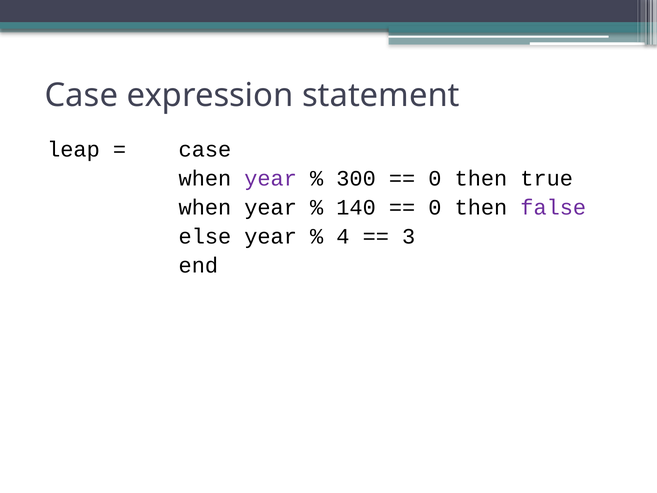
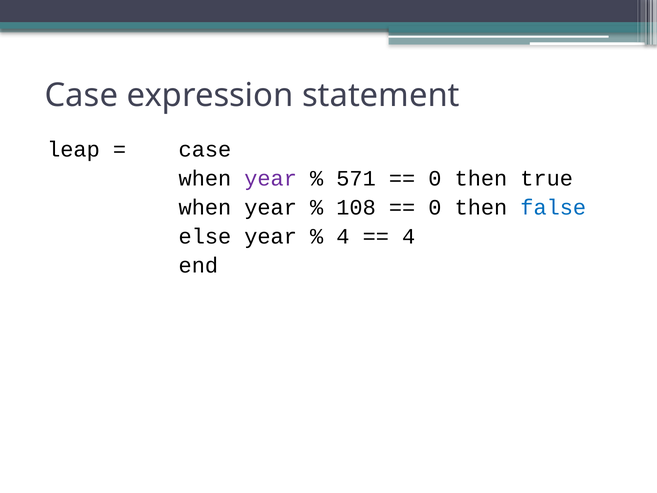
300: 300 -> 571 (356, 178)
140: 140 -> 108 (356, 207)
false colour: purple -> blue (553, 207)
3: 3 -> 4 (409, 236)
